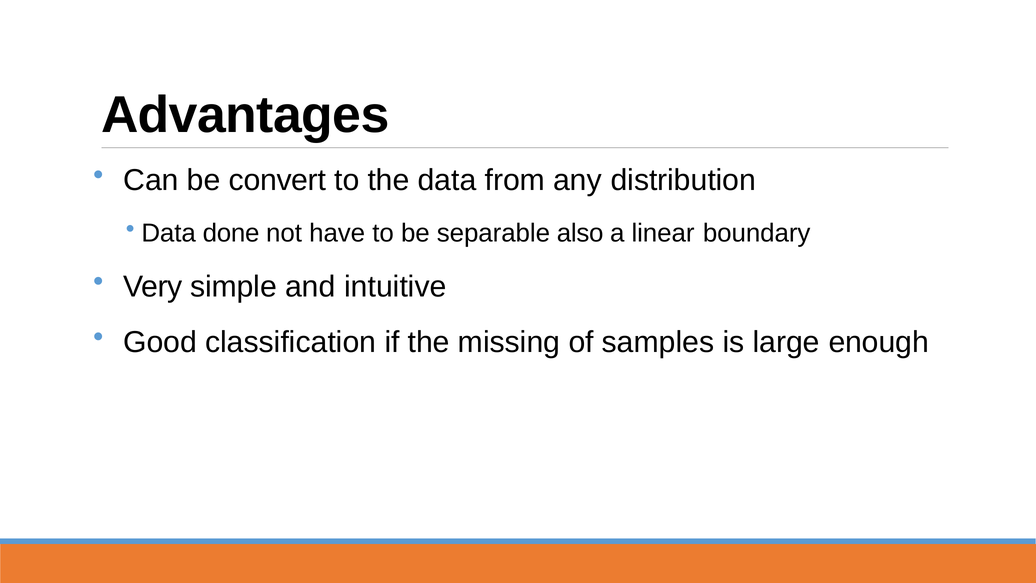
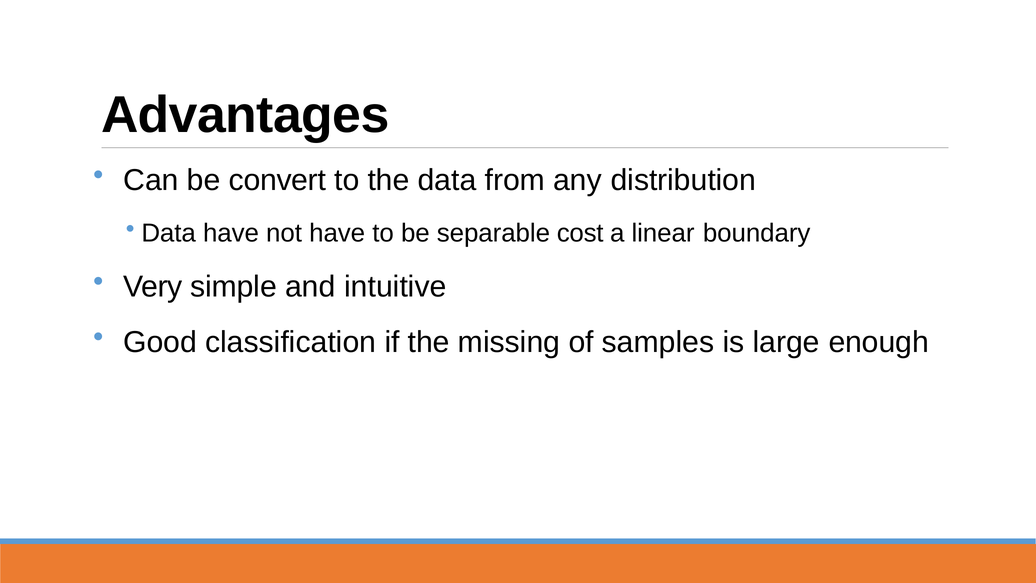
Data done: done -> have (231, 233)
also: also -> cost (580, 233)
